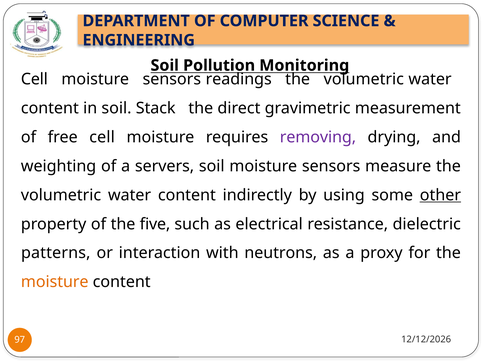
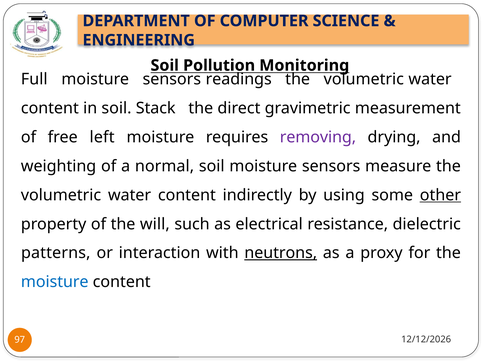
Cell: Cell -> Full (34, 79)
free cell: cell -> left (102, 137)
servers: servers -> normal (165, 166)
five: five -> will (155, 224)
neutrons underline: none -> present (281, 253)
moisture colour: orange -> blue (55, 282)
